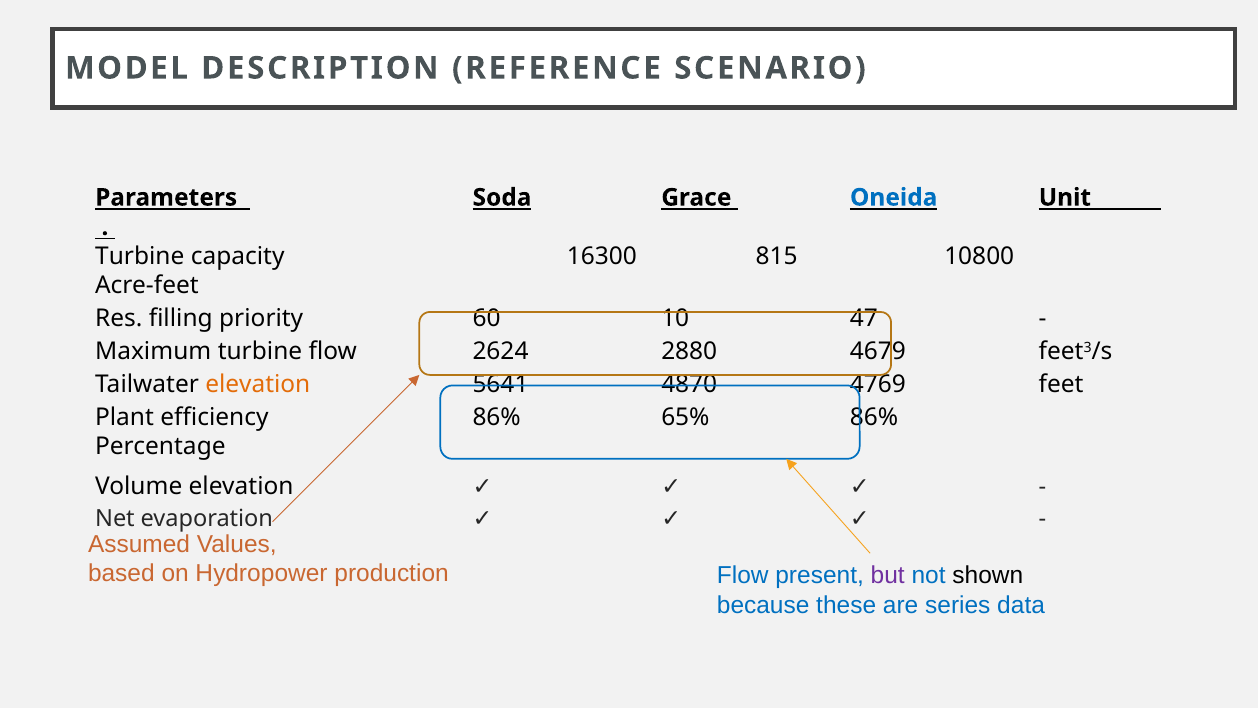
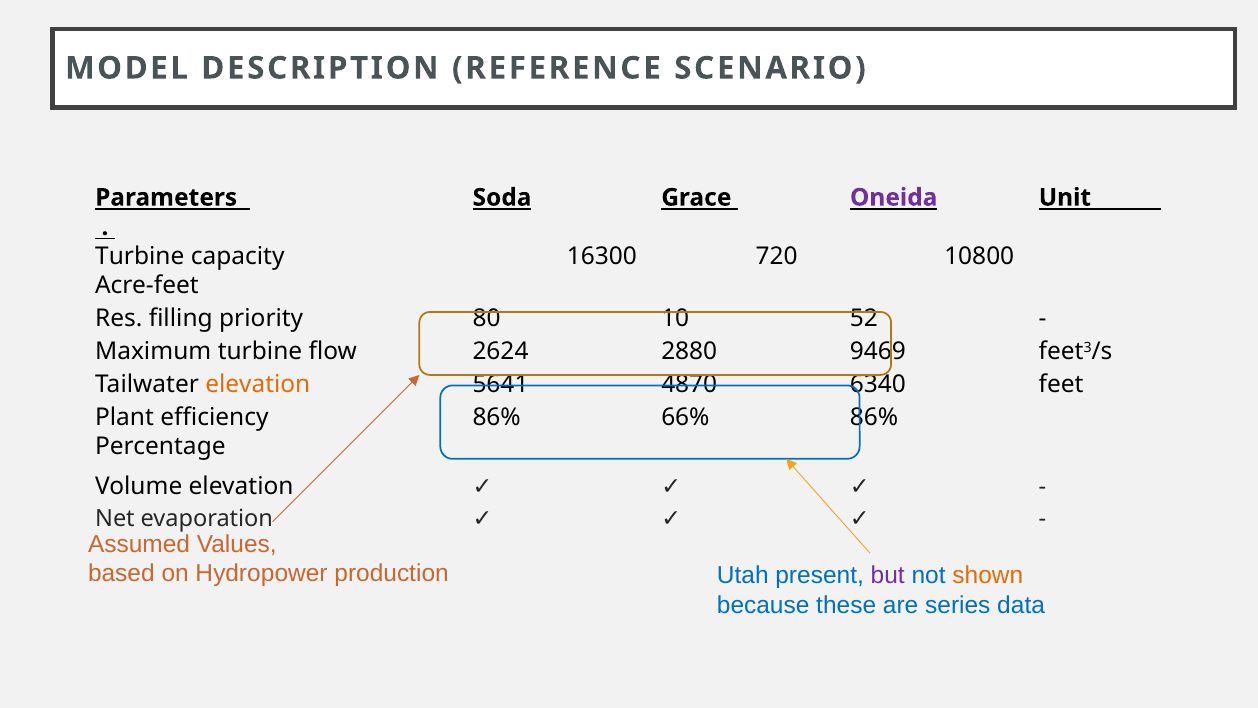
Oneida colour: blue -> purple (894, 197)
815: 815 -> 720 (777, 256)
60: 60 -> 80 (487, 318)
47: 47 -> 52 (864, 318)
4679: 4679 -> 9469 (878, 351)
4769: 4769 -> 6340 (878, 384)
65%: 65% -> 66% (685, 417)
production Flow: Flow -> Utah (743, 576)
shown colour: black -> orange (988, 576)
